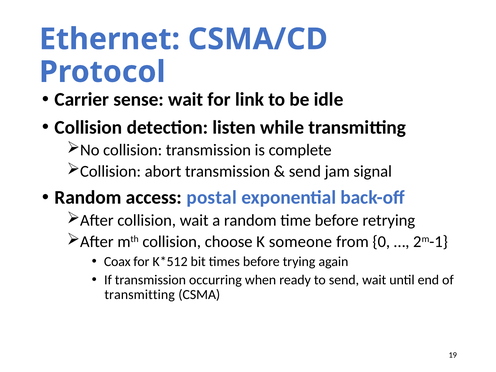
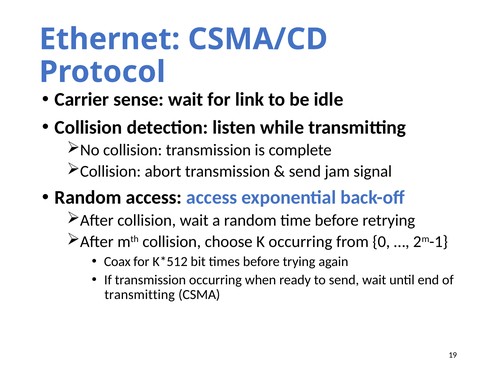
access postal: postal -> access (212, 198)
K someone: someone -> occurring (300, 242)
